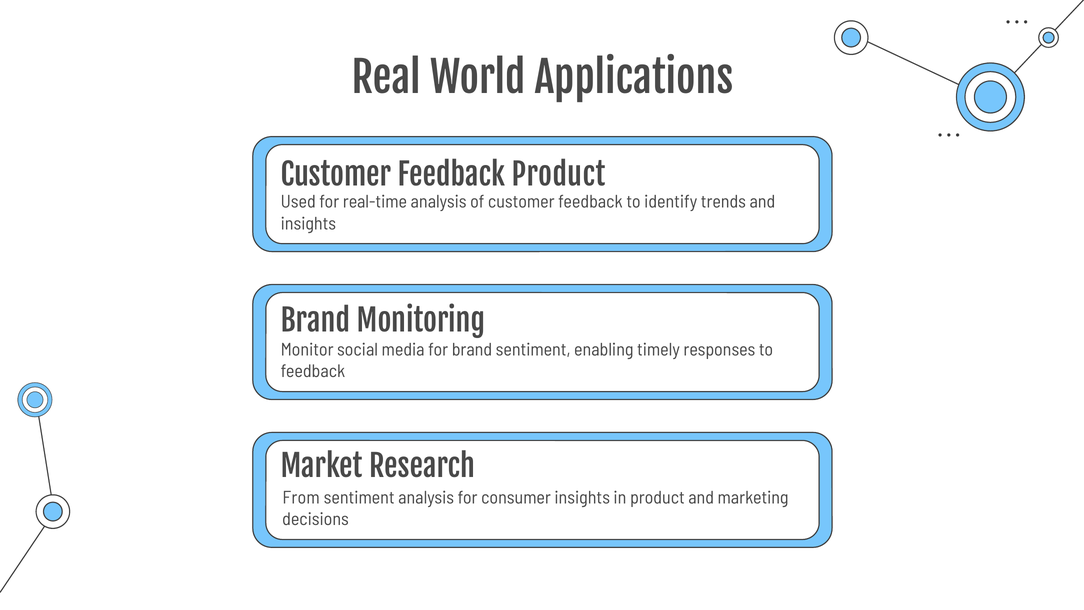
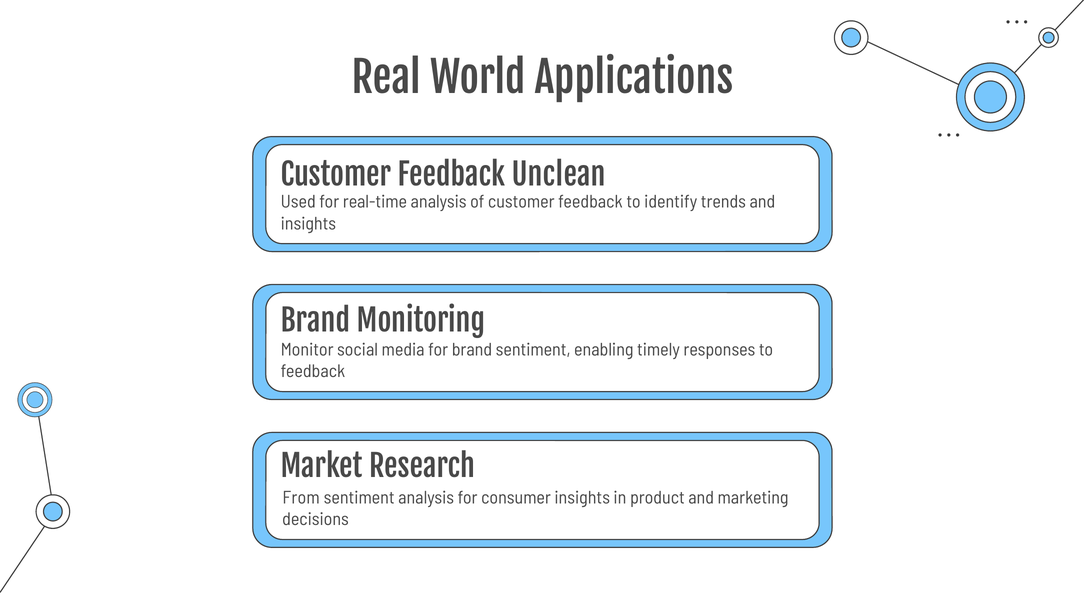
Feedback Product: Product -> Unclean (559, 176)
